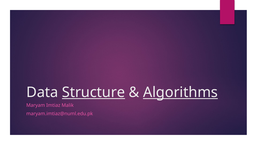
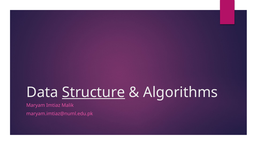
Algorithms underline: present -> none (180, 92)
